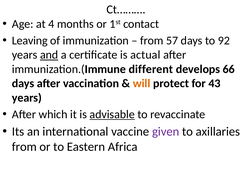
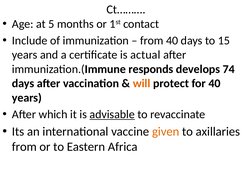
4: 4 -> 5 (51, 24)
Leaving: Leaving -> Include (30, 41)
from 57: 57 -> 40 (172, 41)
92: 92 -> 15 (224, 41)
and underline: present -> none (49, 55)
different: different -> responds (151, 69)
66: 66 -> 74 (229, 69)
for 43: 43 -> 40 (215, 83)
given colour: purple -> orange (166, 132)
